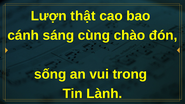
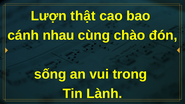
sáng: sáng -> nhau (58, 35)
